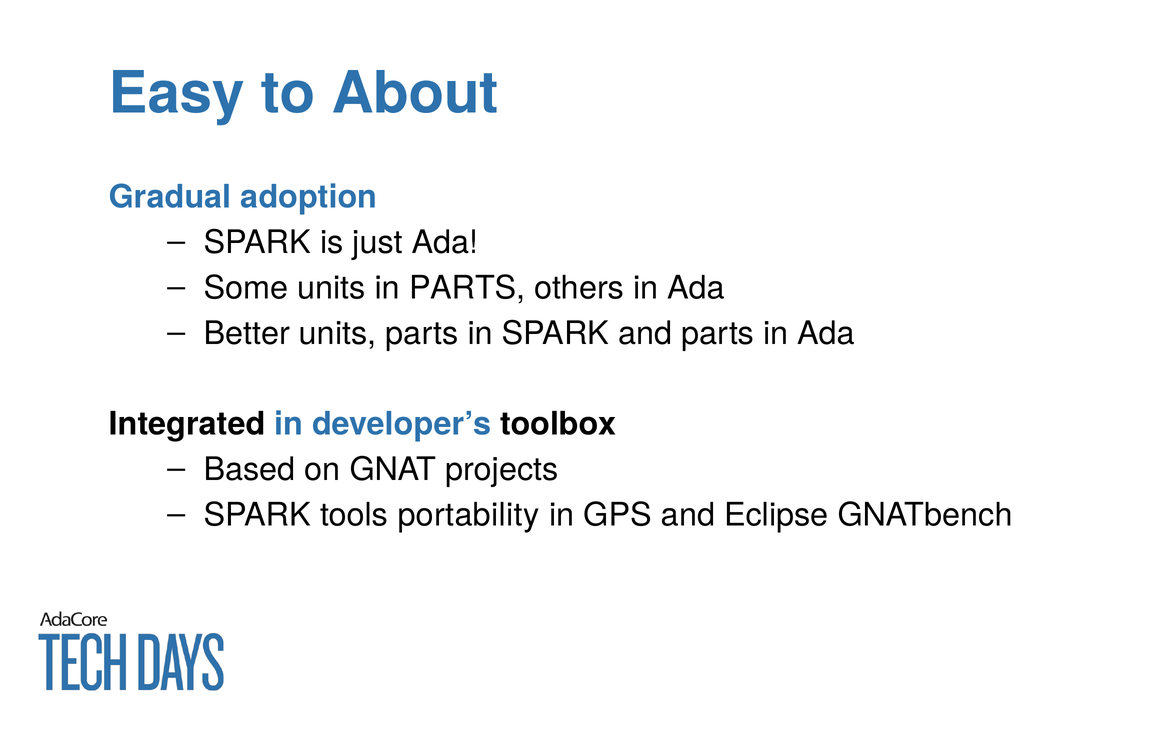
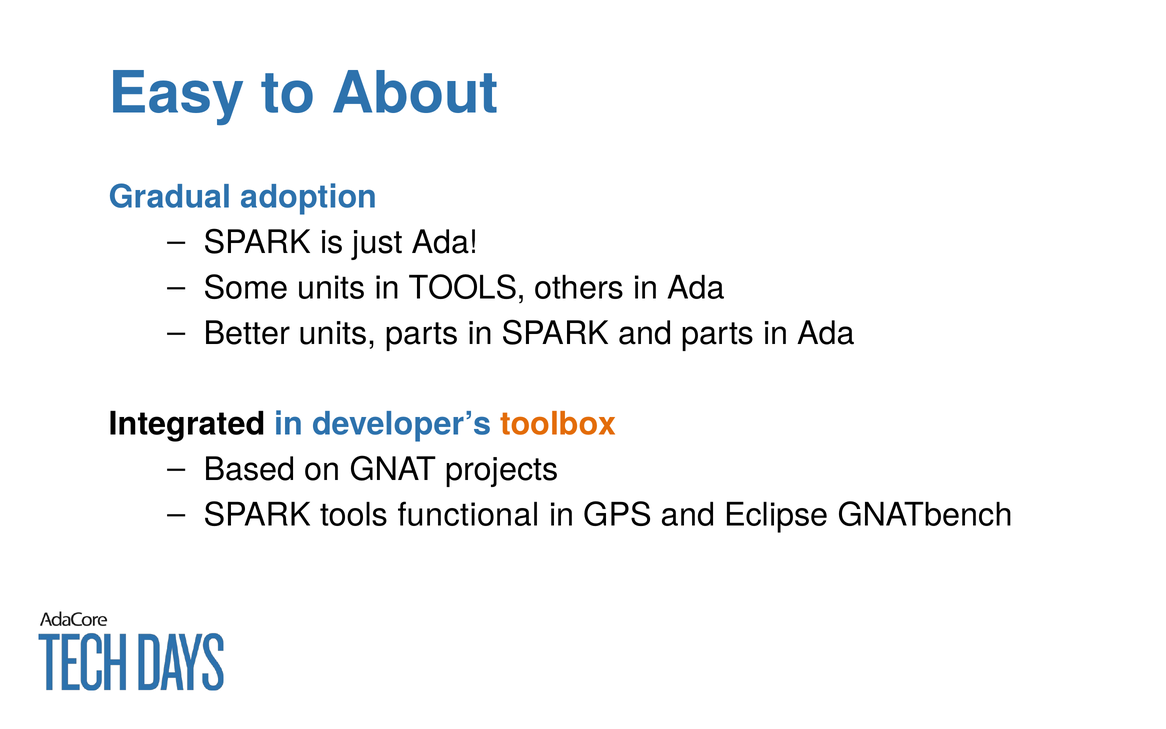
in PARTS: PARTS -> TOOLS (467, 288)
toolbox colour: black -> orange (558, 424)
portability: portability -> functional (468, 515)
